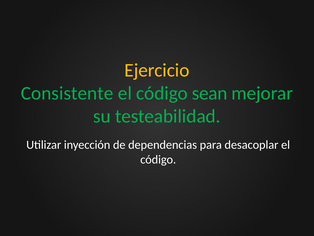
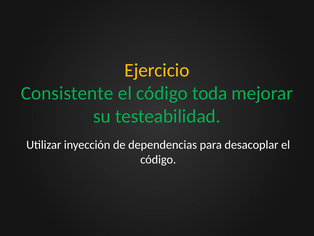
sean: sean -> toda (210, 93)
